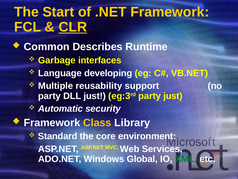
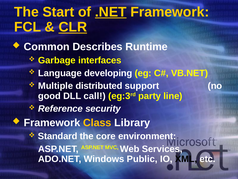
.NET underline: none -> present (111, 12)
reusability: reusability -> distributed (99, 86)
party: party -> good (49, 96)
DLL just: just -> call (95, 96)
party just: just -> line (173, 96)
Automatic: Automatic -> Reference (60, 108)
Global: Global -> Public (142, 159)
XML colour: green -> black (186, 159)
